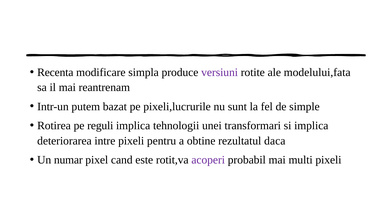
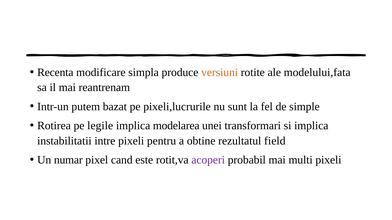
versiuni colour: purple -> orange (220, 73)
reguli: reguli -> legile (100, 126)
tehnologii: tehnologii -> modelarea (176, 126)
deteriorarea: deteriorarea -> instabilitatii (64, 141)
daca: daca -> field (275, 141)
